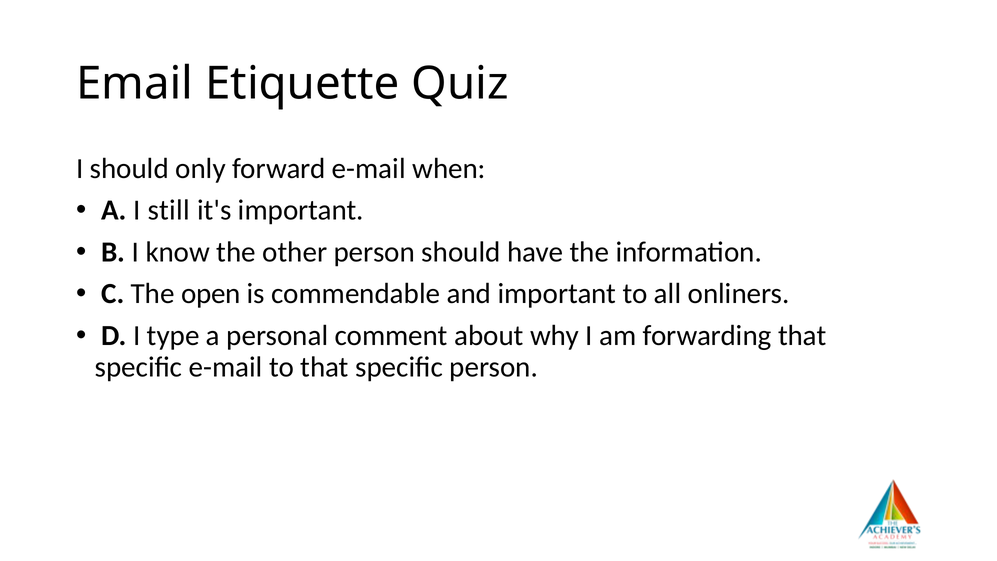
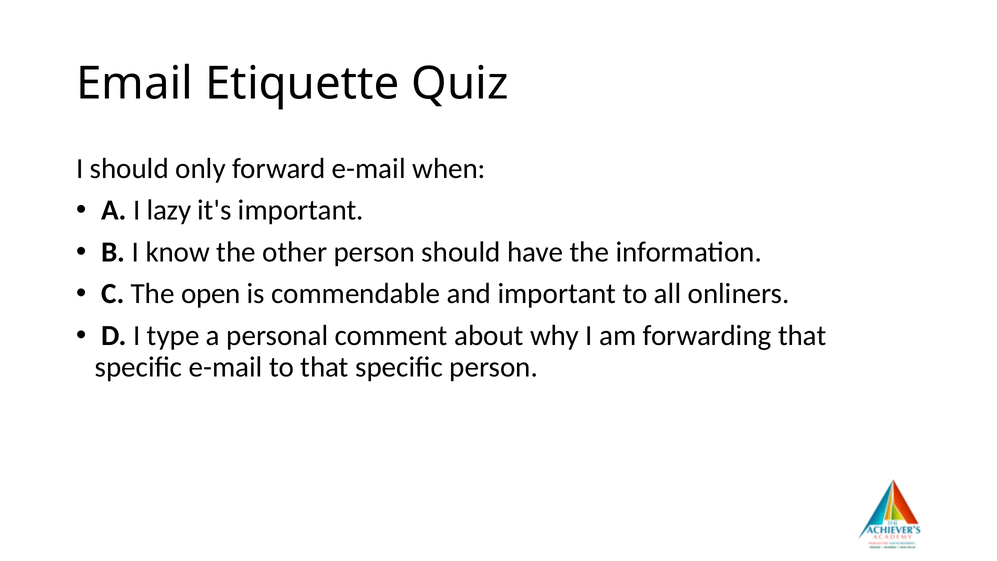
still: still -> lazy (169, 210)
